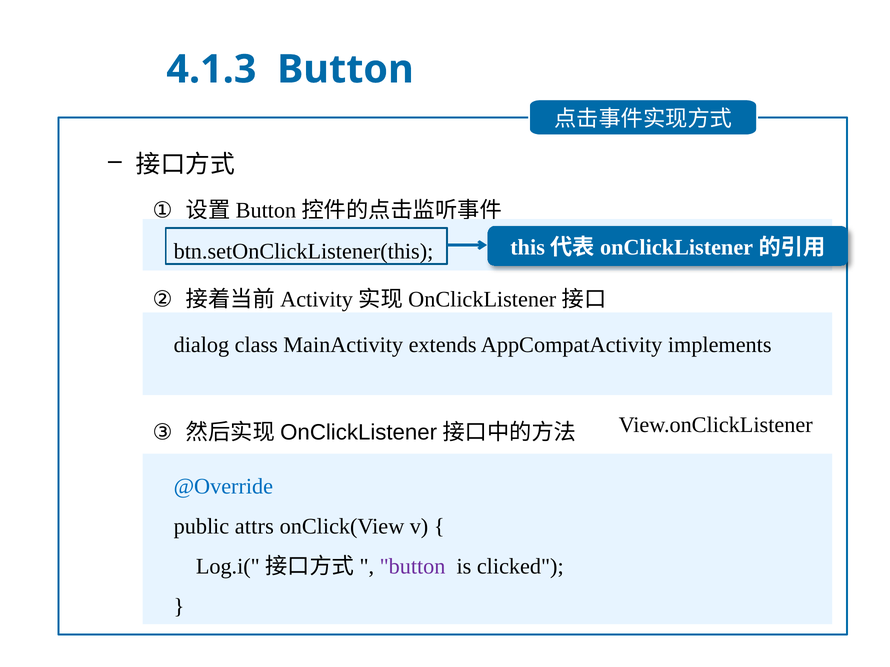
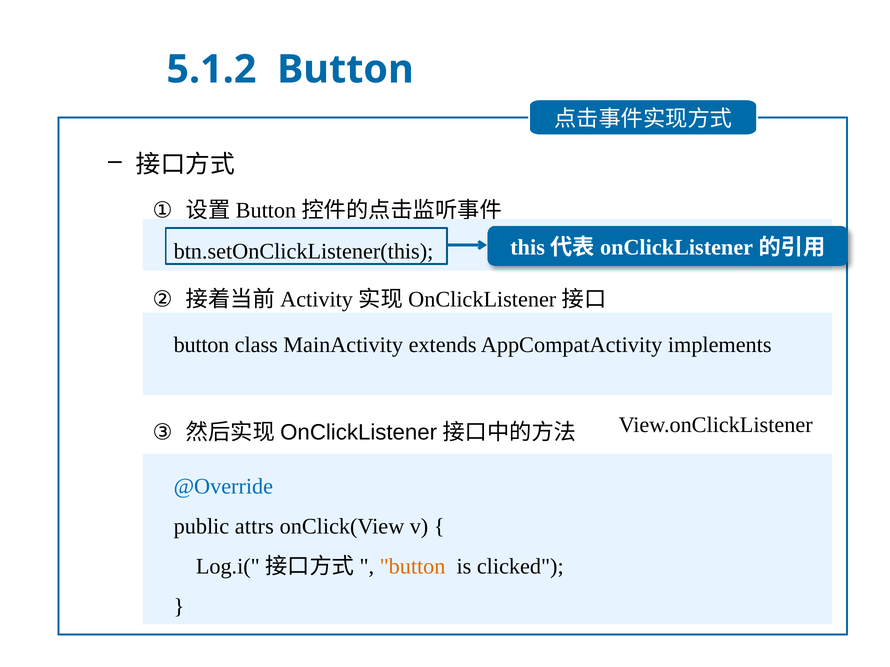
4.1.3: 4.1.3 -> 5.1.2 (211, 69)
dialog: dialog -> button (202, 345)
button colour: purple -> orange (413, 567)
